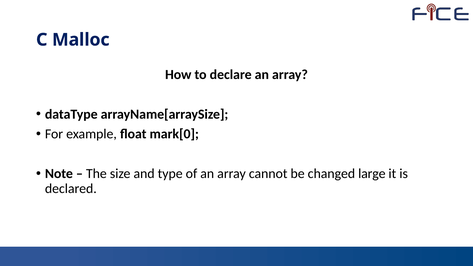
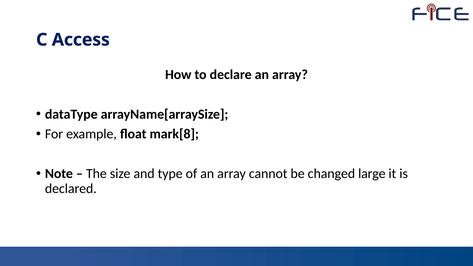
Malloc: Malloc -> Access (81, 40)
mark[0: mark[0 -> mark[8 (174, 134)
